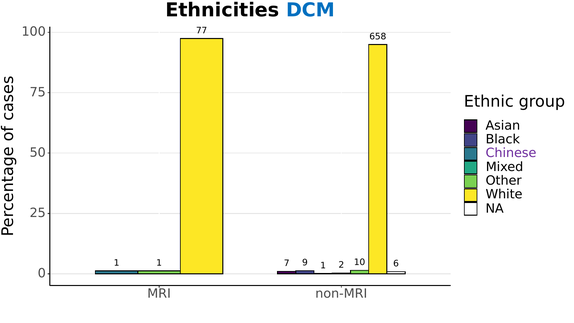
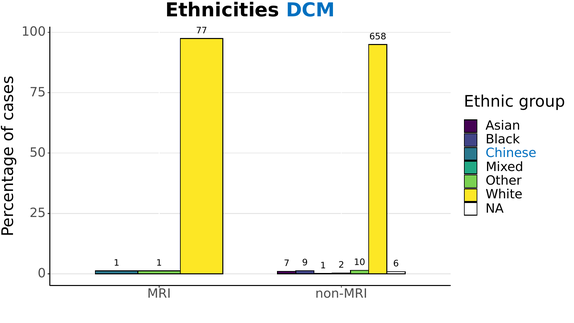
Chinese colour: purple -> blue (511, 153)
